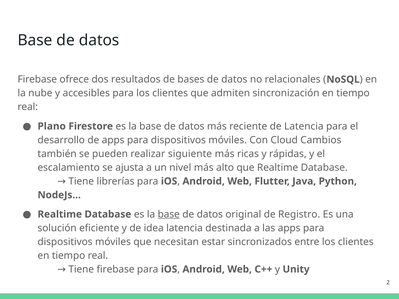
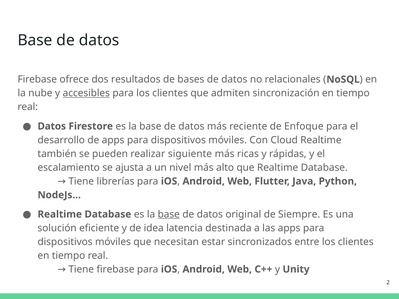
accesibles underline: none -> present (86, 93)
Plano: Plano -> Datos (52, 126)
de Latencia: Latencia -> Enfoque (304, 126)
Cloud Cambios: Cambios -> Realtime (321, 140)
Registro: Registro -> Siempre (299, 214)
